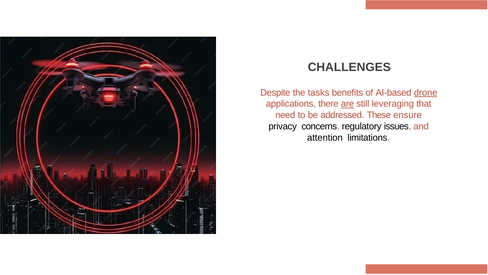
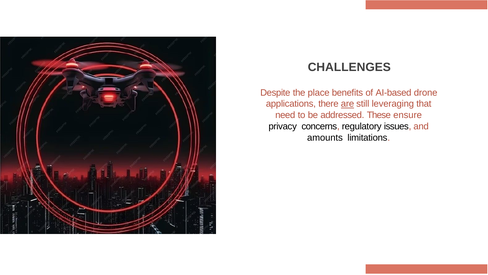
tasks: tasks -> place (319, 93)
drone underline: present -> none (426, 93)
attention: attention -> amounts (325, 138)
